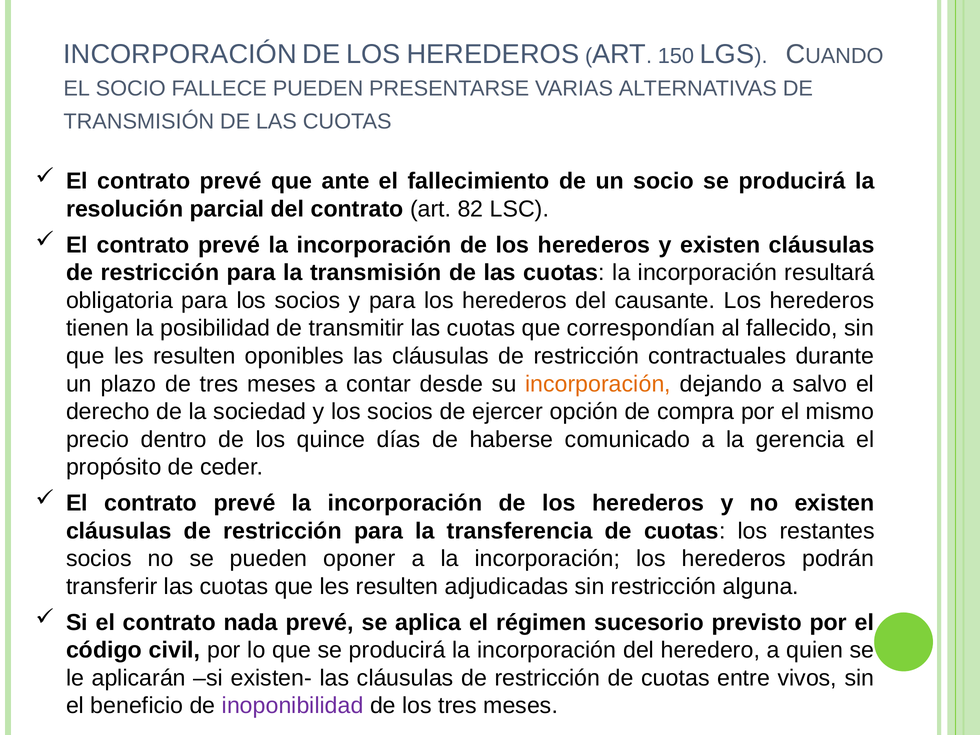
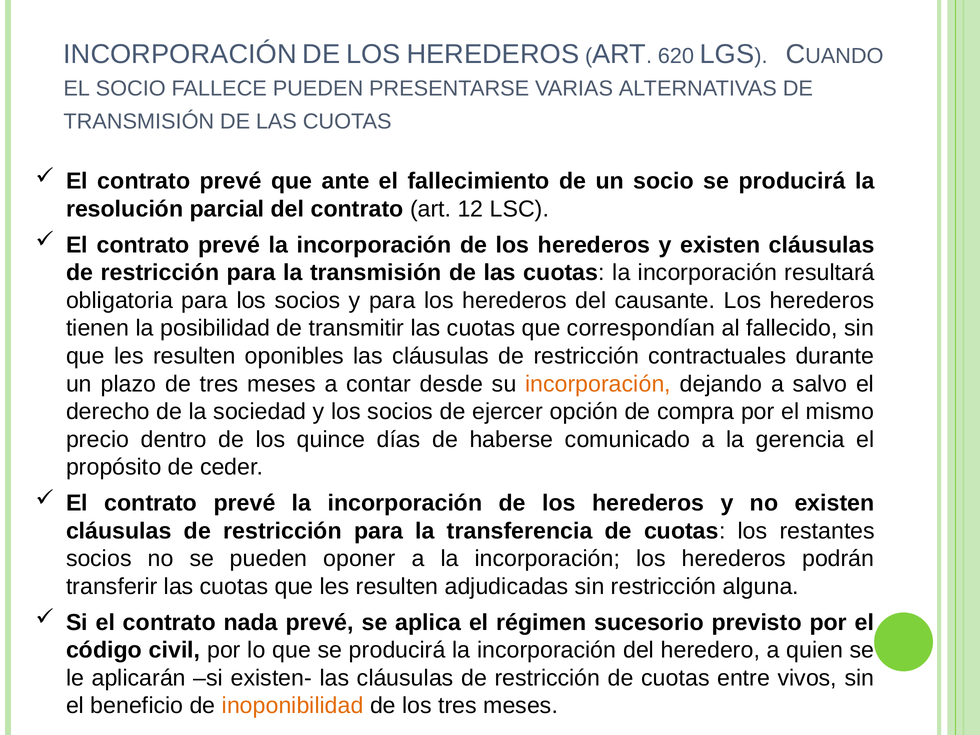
150: 150 -> 620 (676, 56)
82: 82 -> 12 (470, 209)
inoponibilidad colour: purple -> orange (293, 706)
